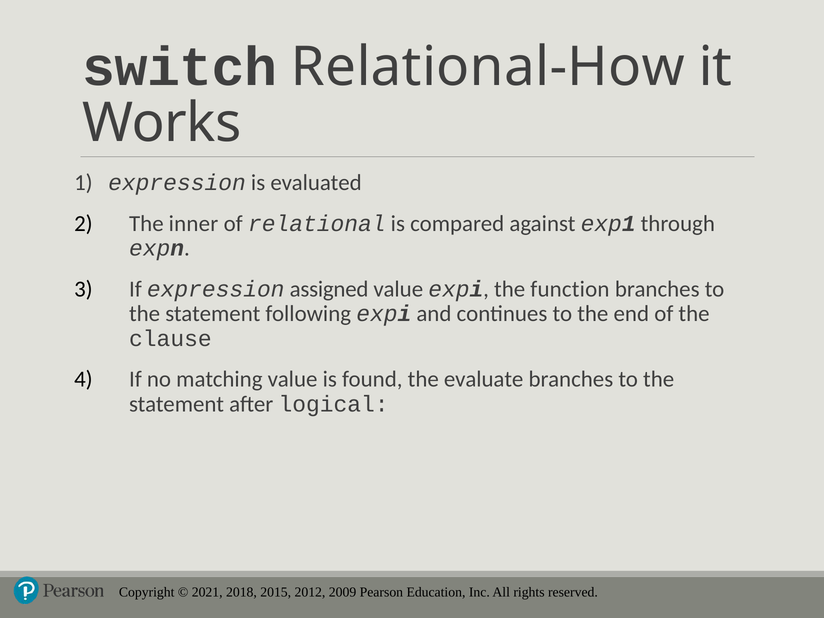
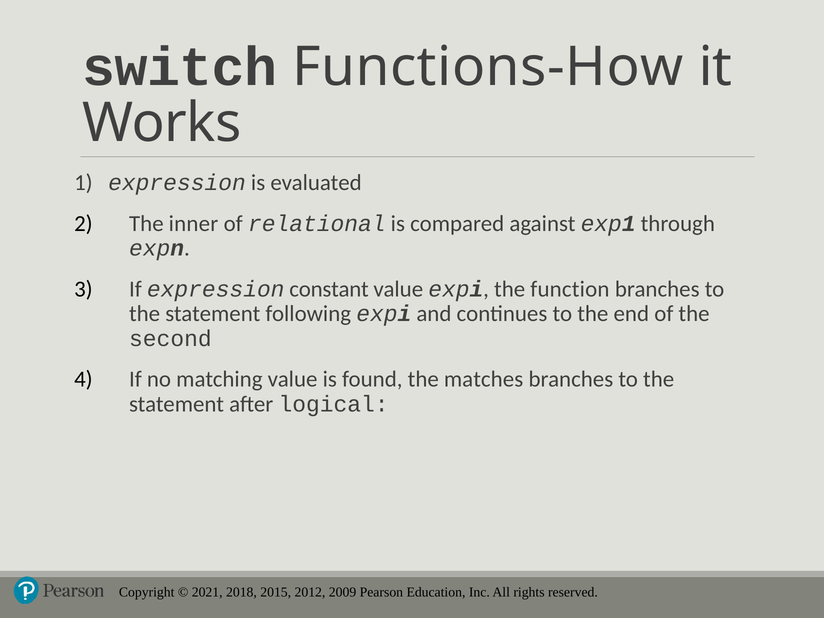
Relational-How: Relational-How -> Functions-How (488, 67)
assigned: assigned -> constant (329, 289)
clause: clause -> second (170, 339)
evaluate: evaluate -> matches (484, 379)
